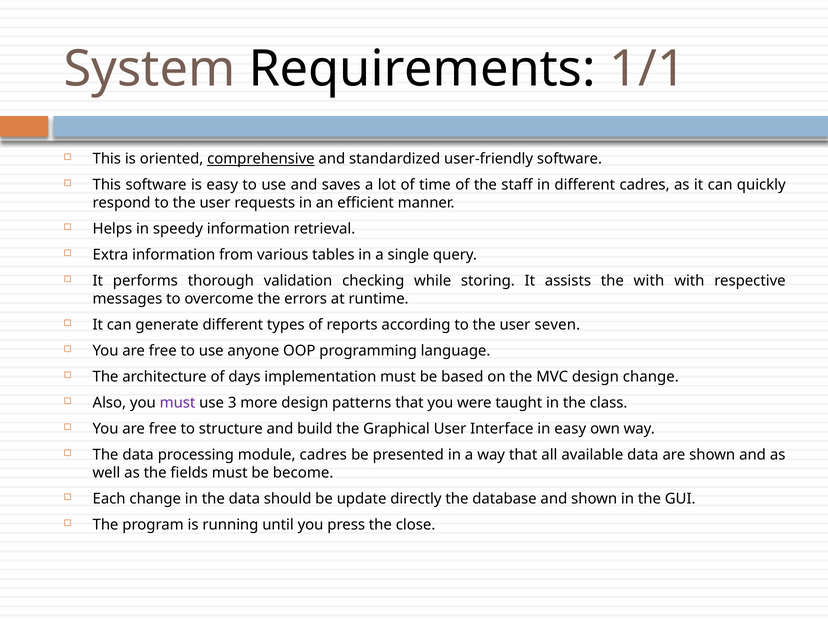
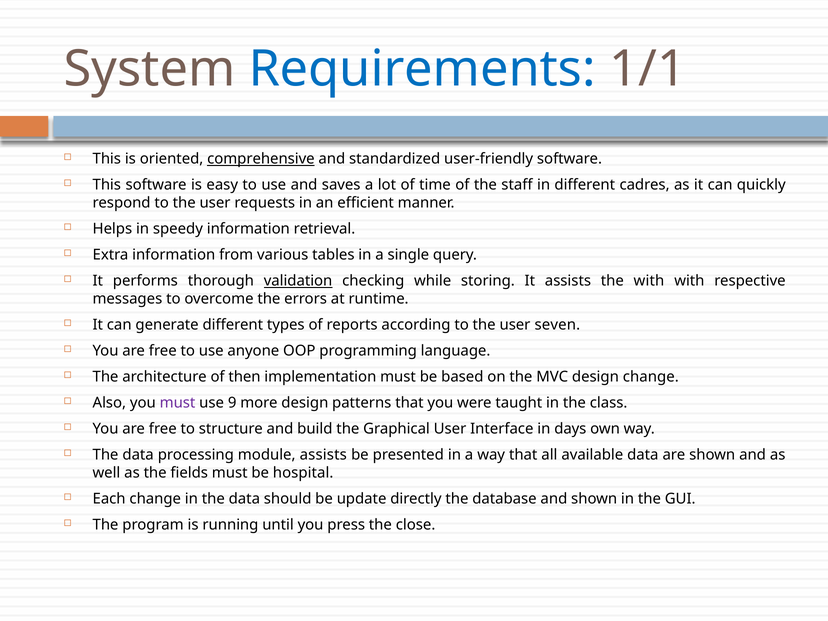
Requirements colour: black -> blue (422, 69)
validation underline: none -> present (298, 281)
days: days -> then (245, 377)
3: 3 -> 9 (232, 403)
in easy: easy -> days (570, 429)
module cadres: cadres -> assists (323, 455)
become: become -> hospital (303, 473)
